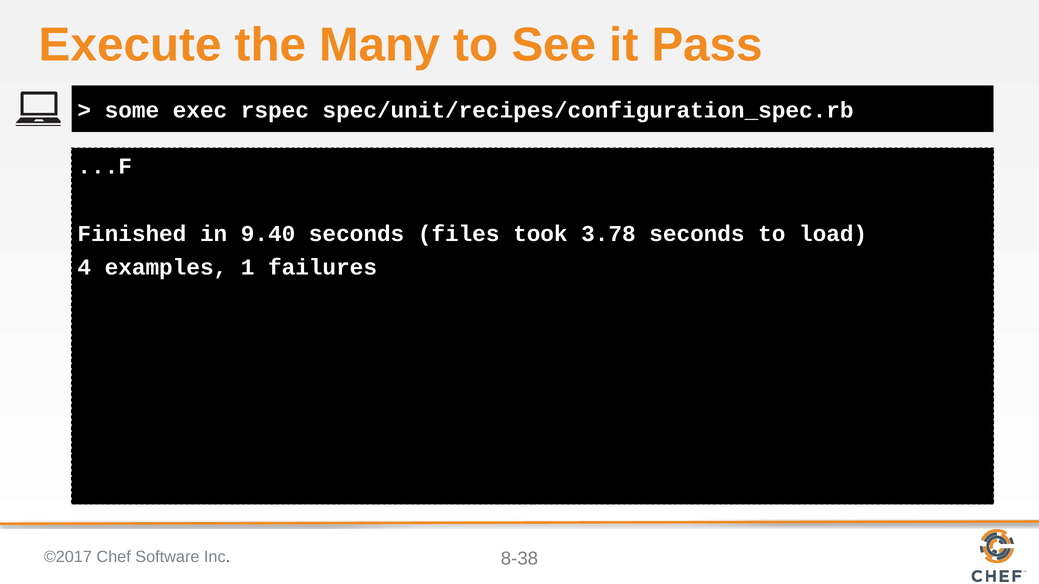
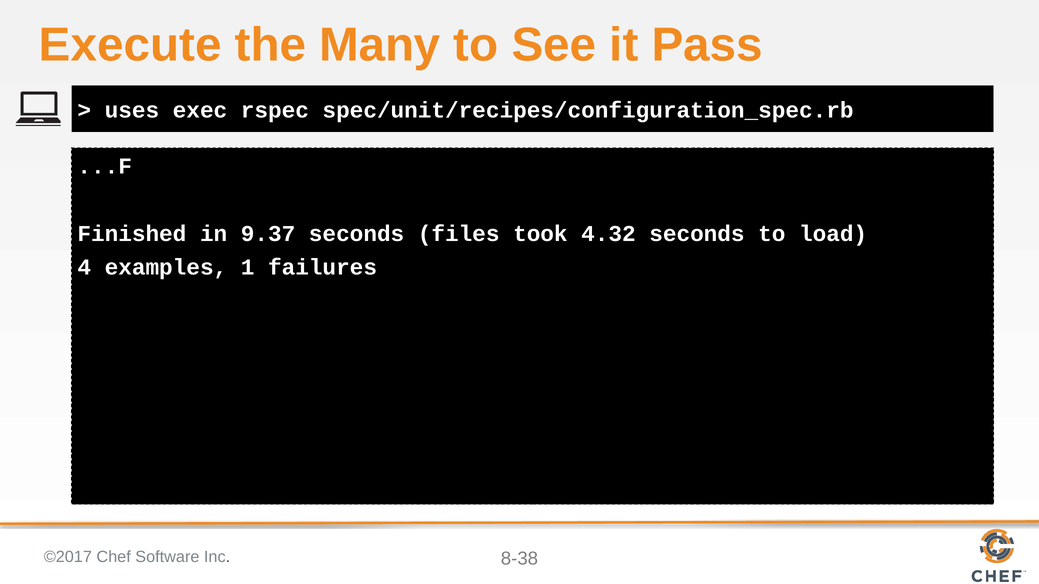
some: some -> uses (132, 110)
9.40: 9.40 -> 9.37 (268, 234)
3.78: 3.78 -> 4.32 (608, 234)
